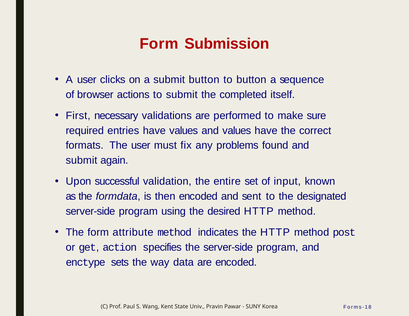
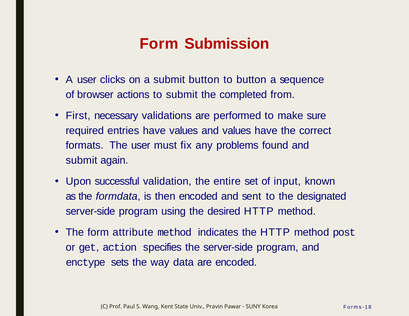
itself: itself -> from (283, 95)
